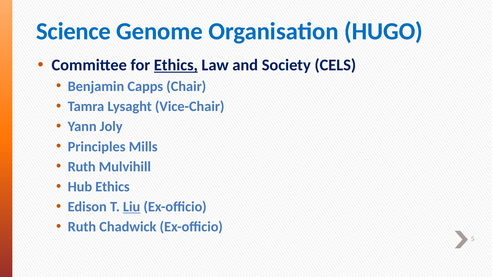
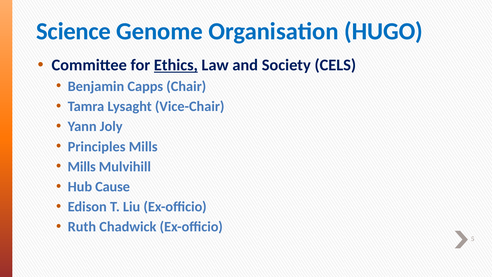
Ruth: Ruth -> Mills (82, 167)
Hub Ethics: Ethics -> Cause (113, 187)
Liu underline: present -> none (132, 207)
